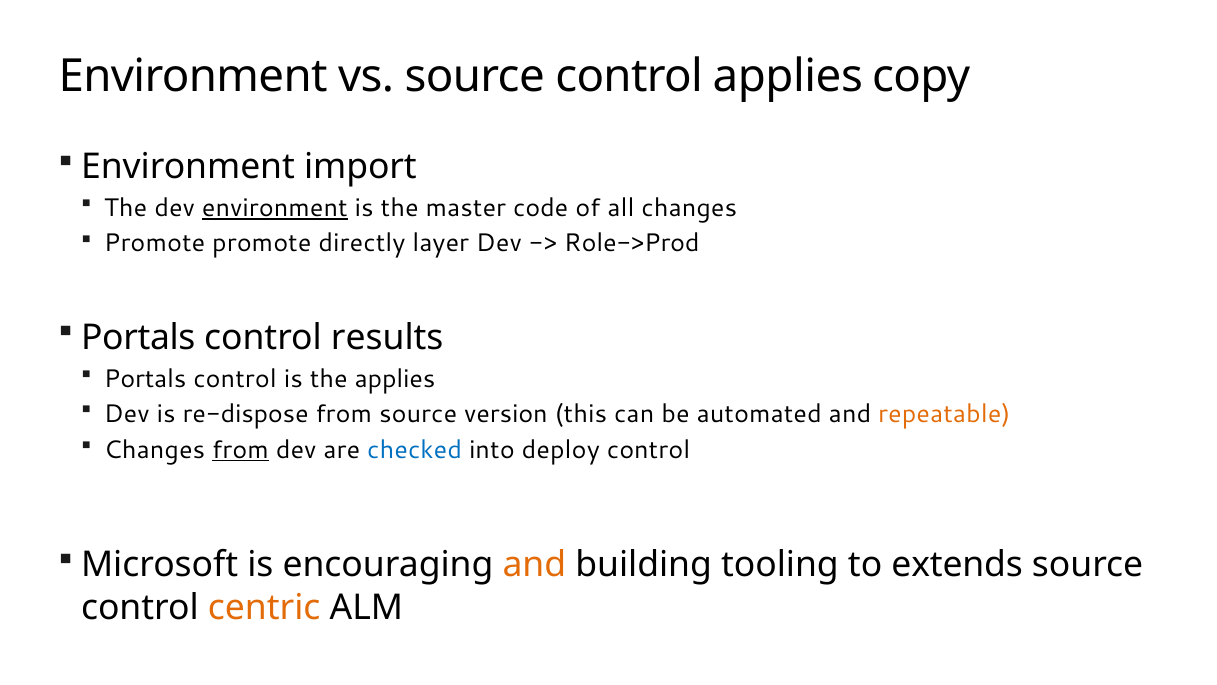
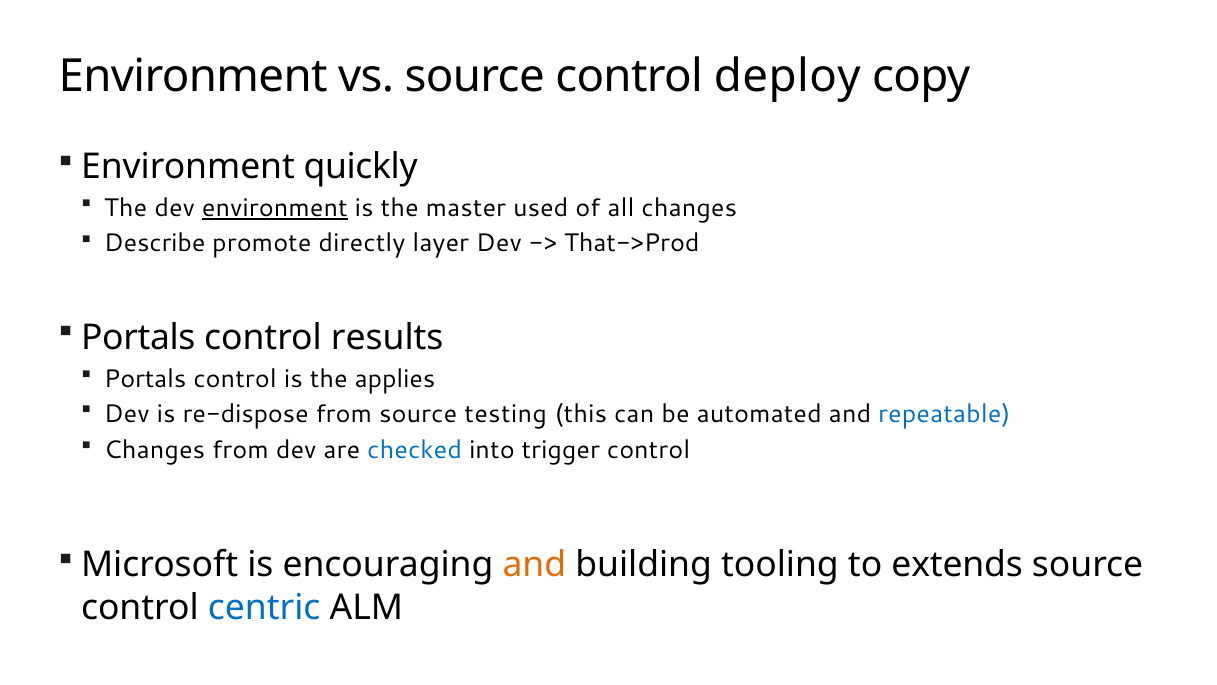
control applies: applies -> deploy (787, 76)
import: import -> quickly (361, 167)
code: code -> used (541, 208)
Promote: Promote -> Describe (155, 243)
Role->Prod: Role->Prod -> That->Prod (632, 243)
version: version -> testing (506, 414)
repeatable colour: orange -> blue (944, 414)
from underline: present -> none (240, 449)
deploy: deploy -> trigger (561, 449)
centric colour: orange -> blue (264, 607)
